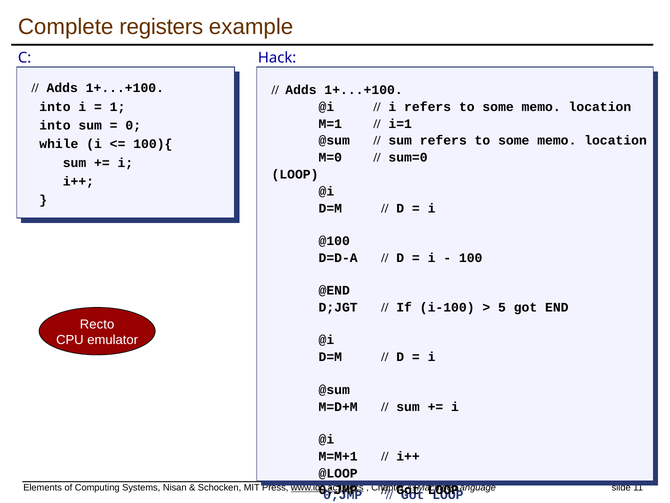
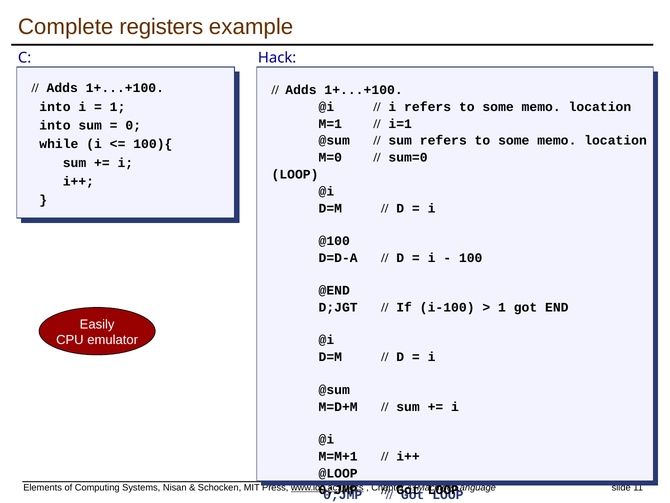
5: 5 -> 1 (502, 307)
Recto: Recto -> Easily (97, 324)
